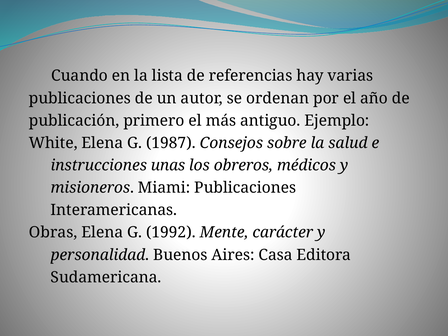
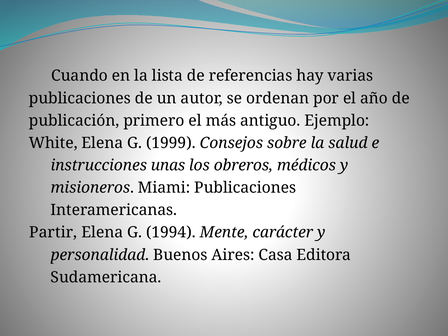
1987: 1987 -> 1999 (171, 143)
Obras: Obras -> Partir (53, 233)
1992: 1992 -> 1994 (171, 233)
